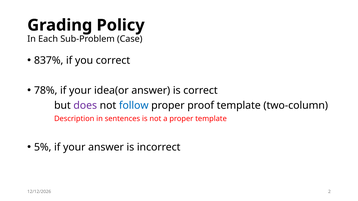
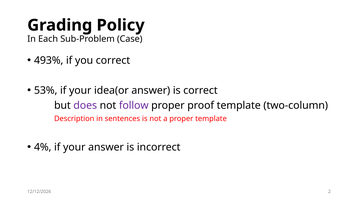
837%: 837% -> 493% (49, 61)
78%: 78% -> 53% (46, 91)
follow colour: blue -> purple (134, 106)
5%: 5% -> 4% (43, 147)
